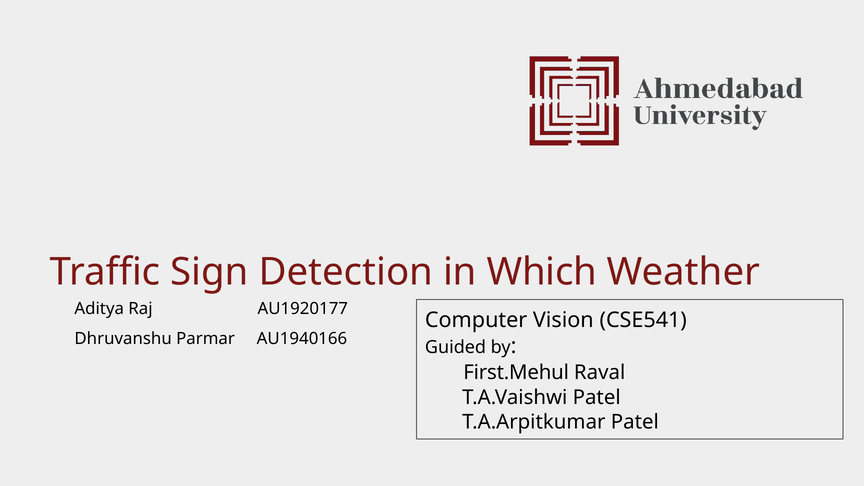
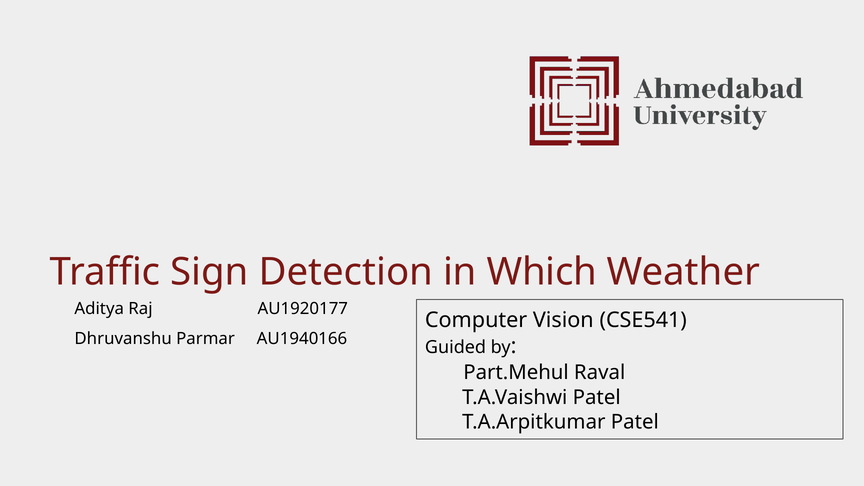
First.Mehul: First.Mehul -> Part.Mehul (516, 373)
